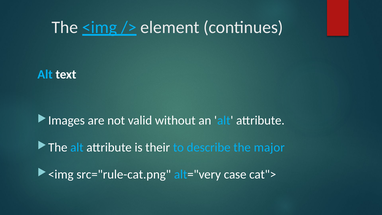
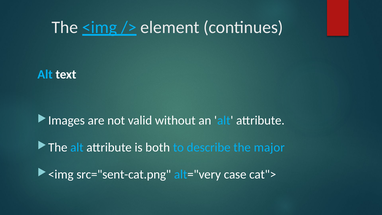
their: their -> both (158, 147)
src="rule-cat.png: src="rule-cat.png -> src="sent-cat.png (124, 174)
